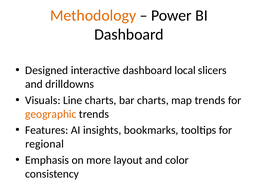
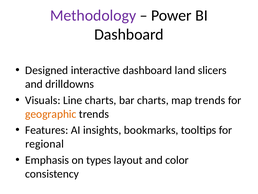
Methodology colour: orange -> purple (93, 16)
local: local -> land (185, 70)
more: more -> types (99, 160)
